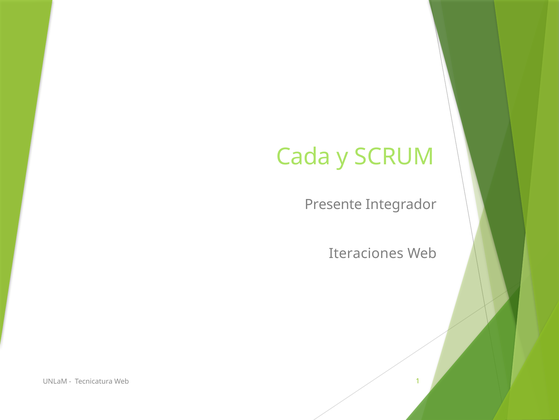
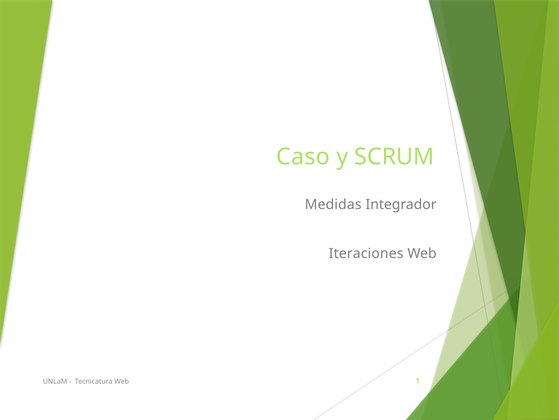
Cada: Cada -> Caso (303, 157)
Presente: Presente -> Medidas (333, 204)
